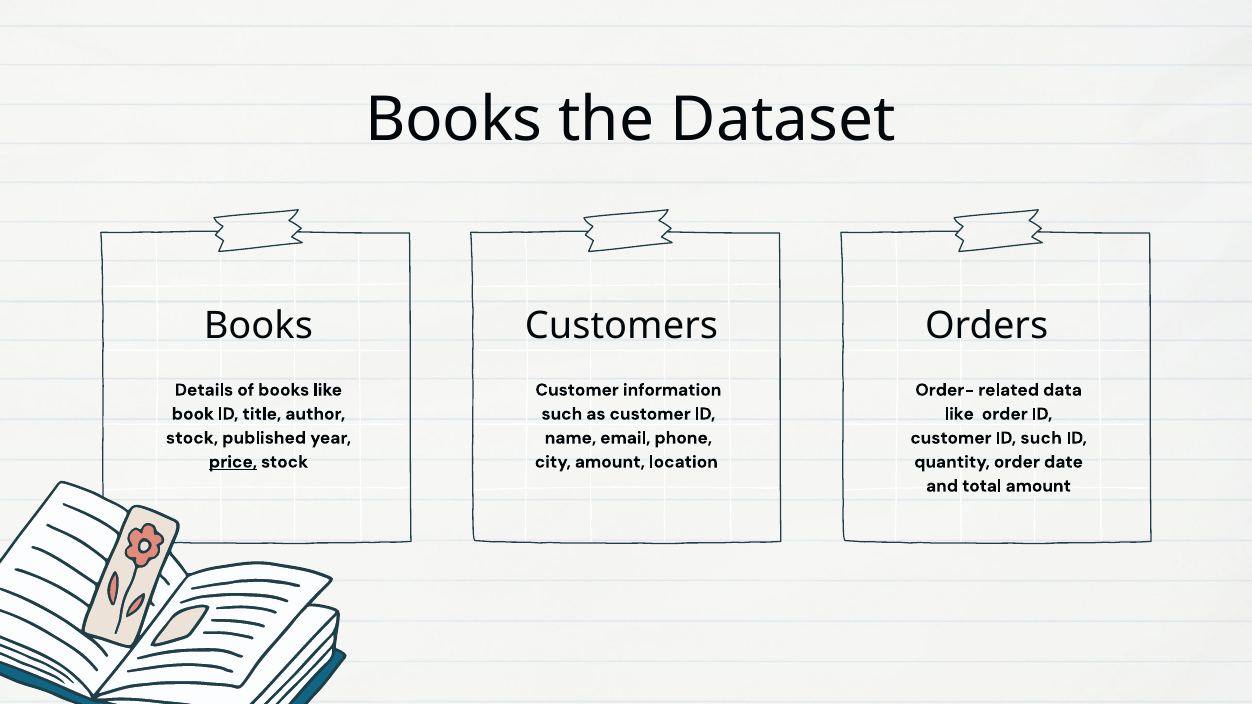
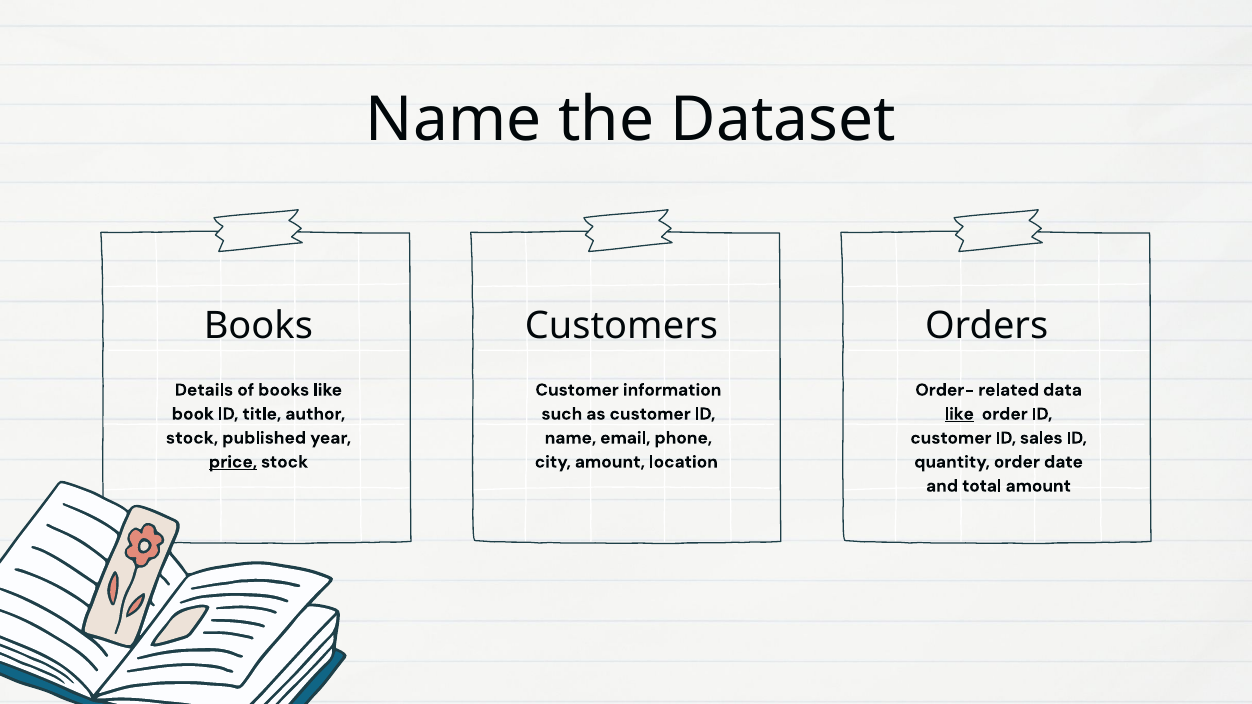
Books: Books -> Name (454, 120)
like underline: none -> present (959, 414)
ID such: such -> sales (1041, 438)
